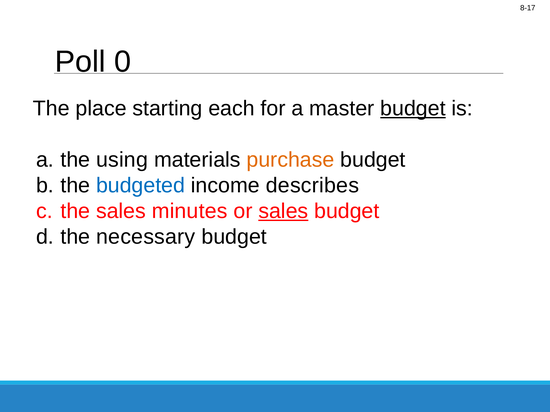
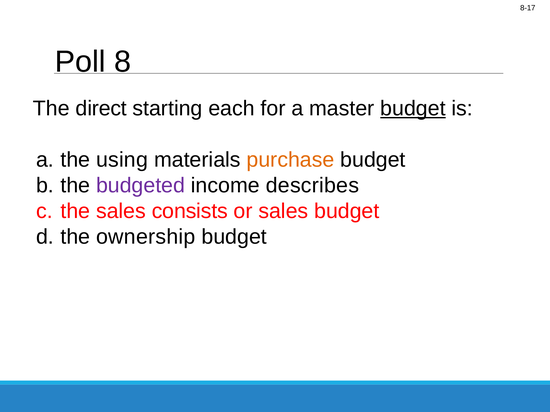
0: 0 -> 8 (123, 62)
place: place -> direct (101, 109)
budgeted colour: blue -> purple (141, 186)
minutes: minutes -> consists (190, 211)
sales underline: present -> none (283, 211)
necessary: necessary -> ownership (146, 237)
